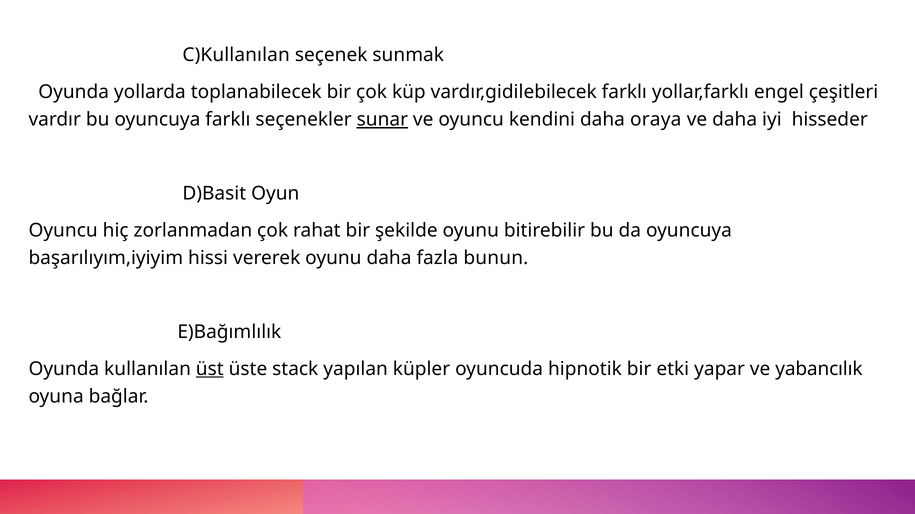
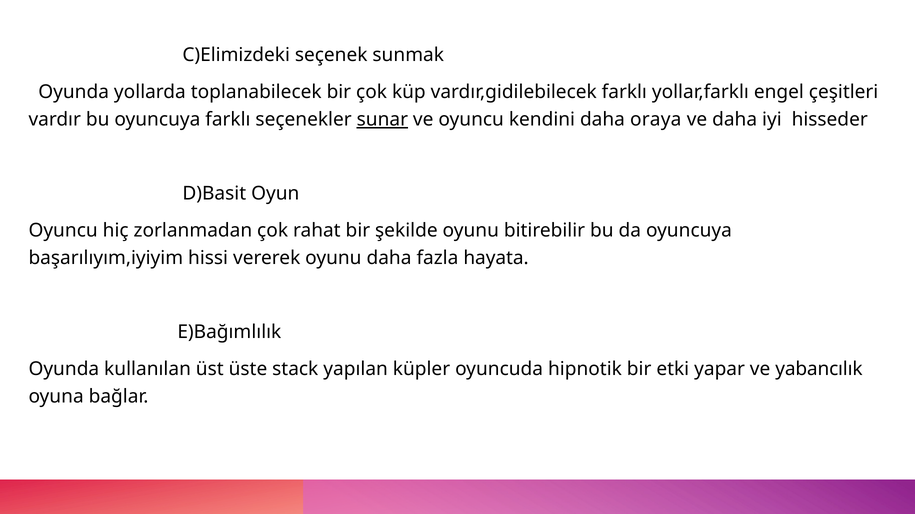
C)Kullanılan: C)Kullanılan -> C)Elimizdeki (236, 55)
bunun: bunun -> hayata (496, 258)
üst underline: present -> none (210, 369)
